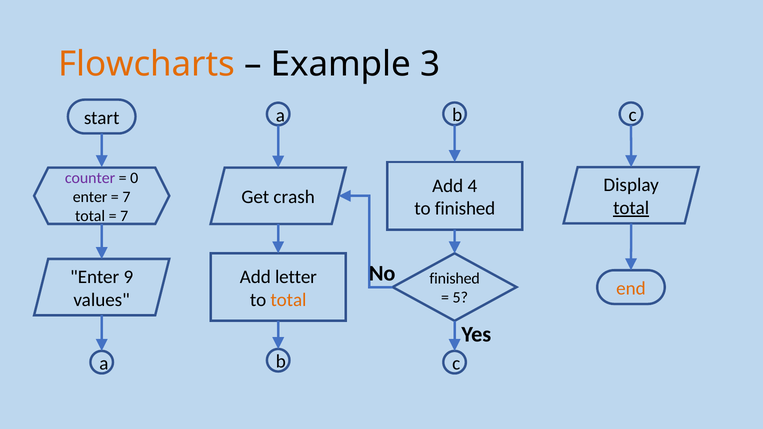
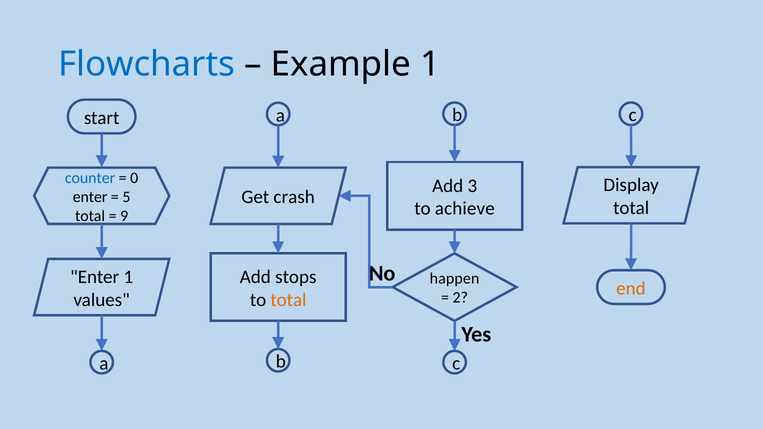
Flowcharts colour: orange -> blue (147, 64)
Example 3: 3 -> 1 (430, 64)
counter colour: purple -> blue (90, 178)
4: 4 -> 3 (472, 186)
7: 7 -> 5 (126, 197)
total underline: present -> none (631, 208)
to finished: finished -> achieve (465, 209)
7: 7 -> 9 (124, 216)
Enter 9: 9 -> 1 (128, 277)
letter: letter -> stops (296, 277)
finished: finished -> happen (455, 279)
5: 5 -> 2 (460, 298)
